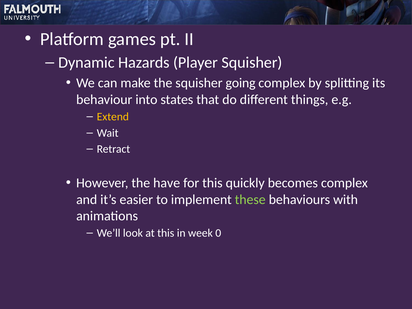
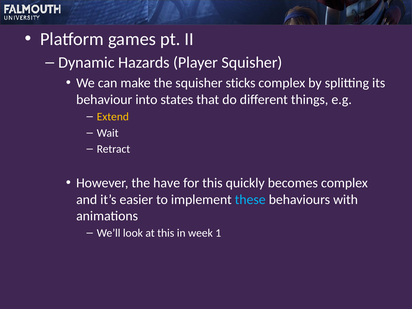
going: going -> sticks (241, 83)
these colour: light green -> light blue (250, 199)
0: 0 -> 1 (218, 233)
